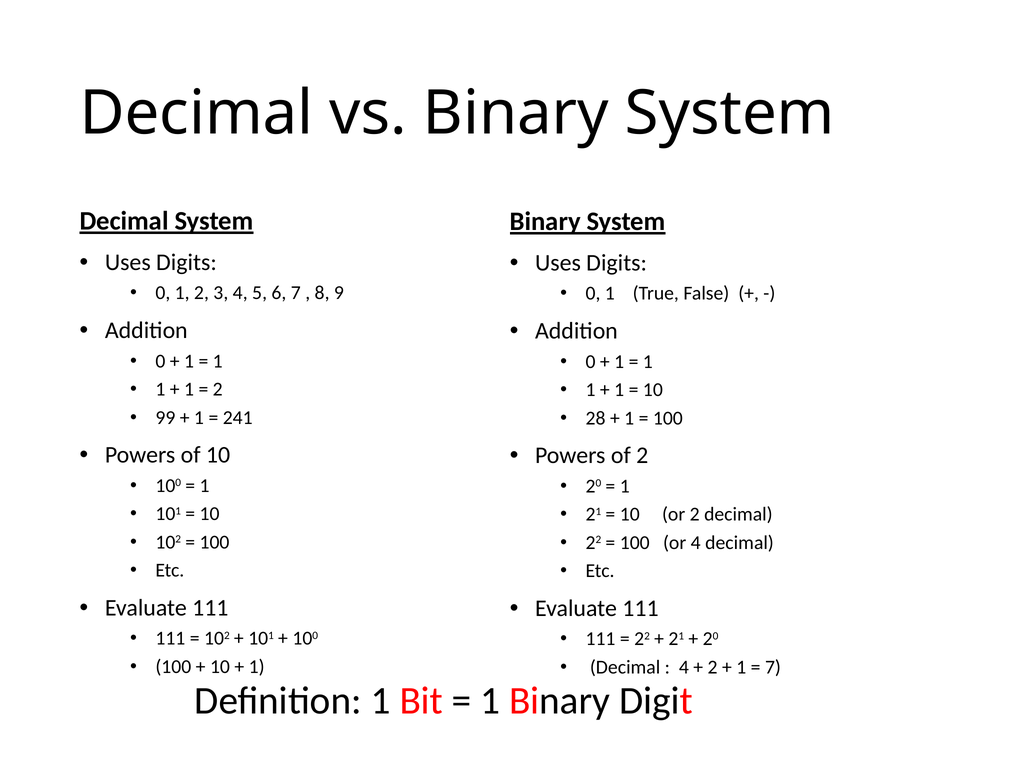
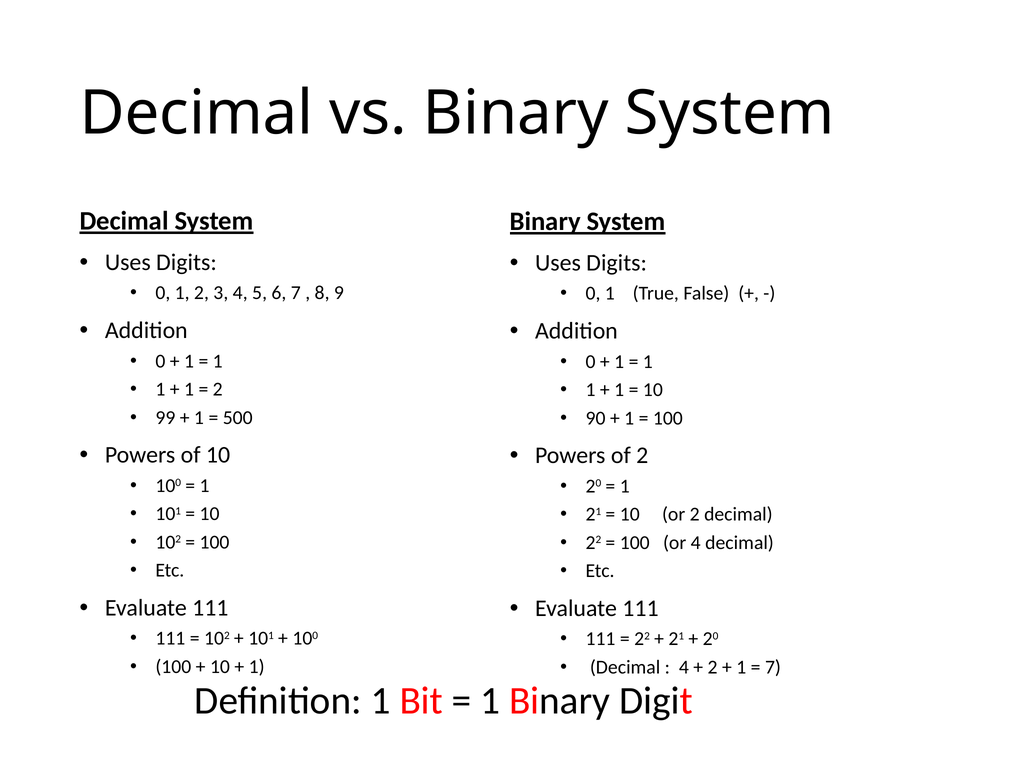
241: 241 -> 500 (238, 418)
28: 28 -> 90 (596, 418)
